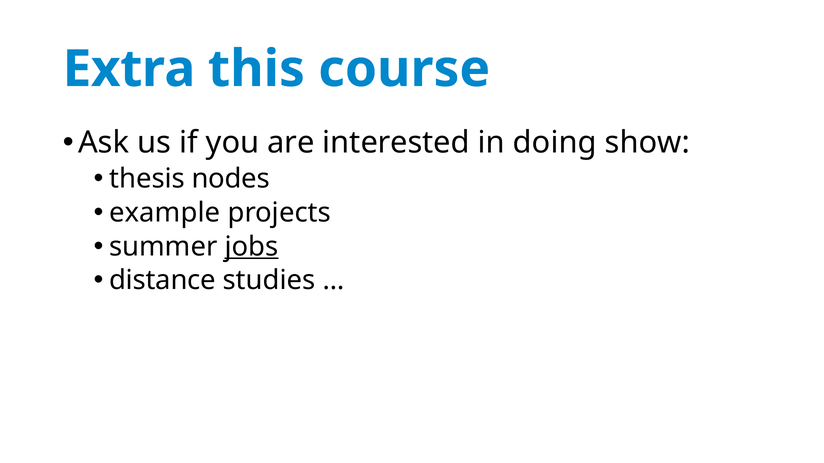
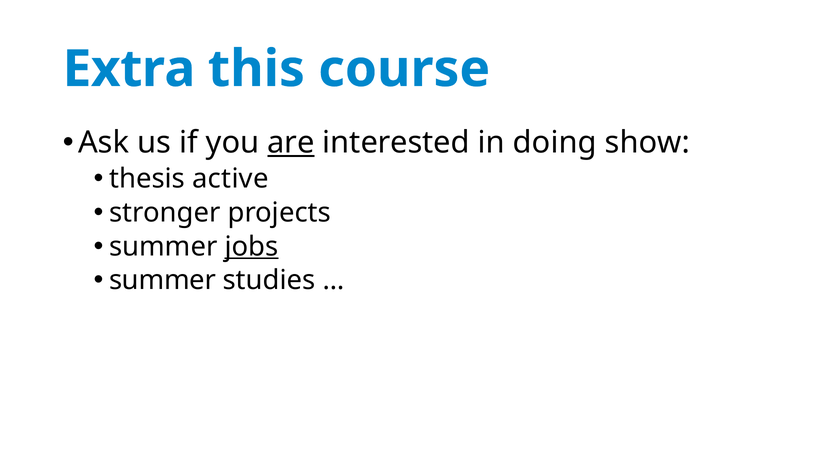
are underline: none -> present (291, 143)
nodes: nodes -> active (230, 179)
example: example -> stronger (165, 213)
distance: distance -> summer (163, 281)
